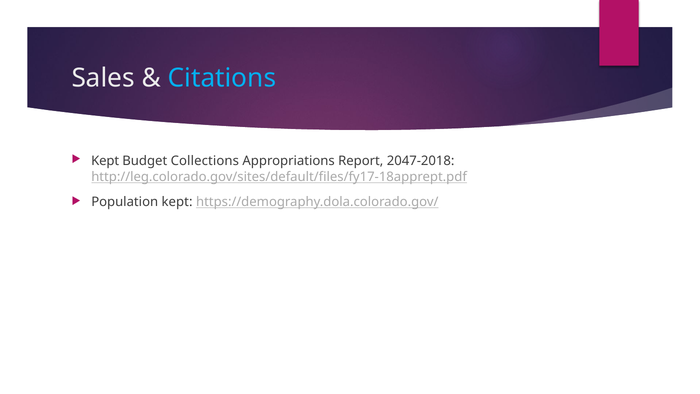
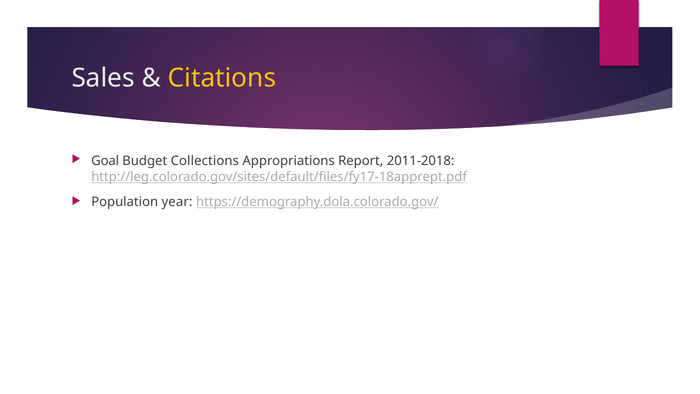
Citations colour: light blue -> yellow (222, 78)
Kept: Kept -> Goal (105, 161)
2047-2018: 2047-2018 -> 2011-2018 (421, 161)
Population kept: kept -> year (177, 202)
